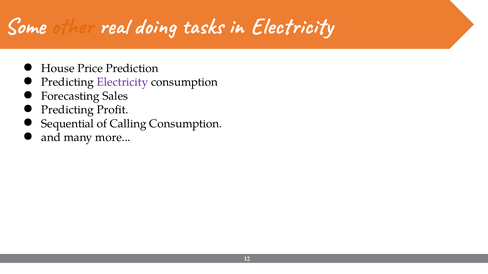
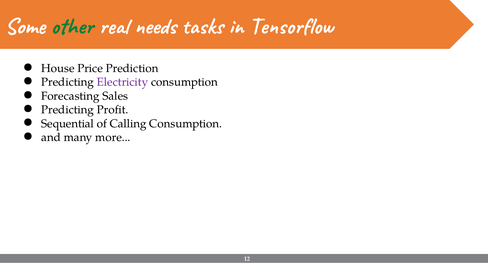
other colour: orange -> green (72, 26)
doing: doing -> needs (155, 26)
in Electricity: Electricity -> Tensorflow (291, 26)
